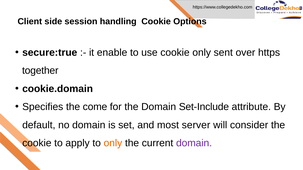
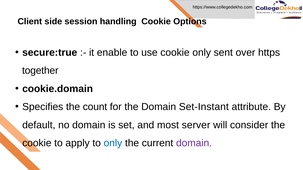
come: come -> count (95, 107)
Set-Include: Set-Include -> Set-Instant (204, 107)
only colour: orange -> blue (113, 143)
